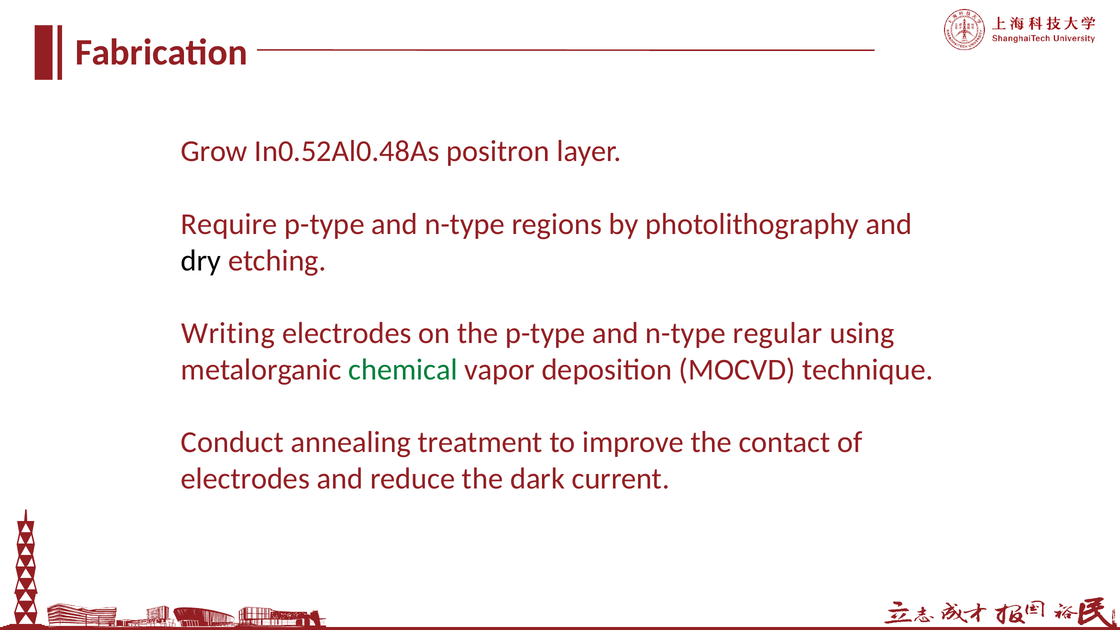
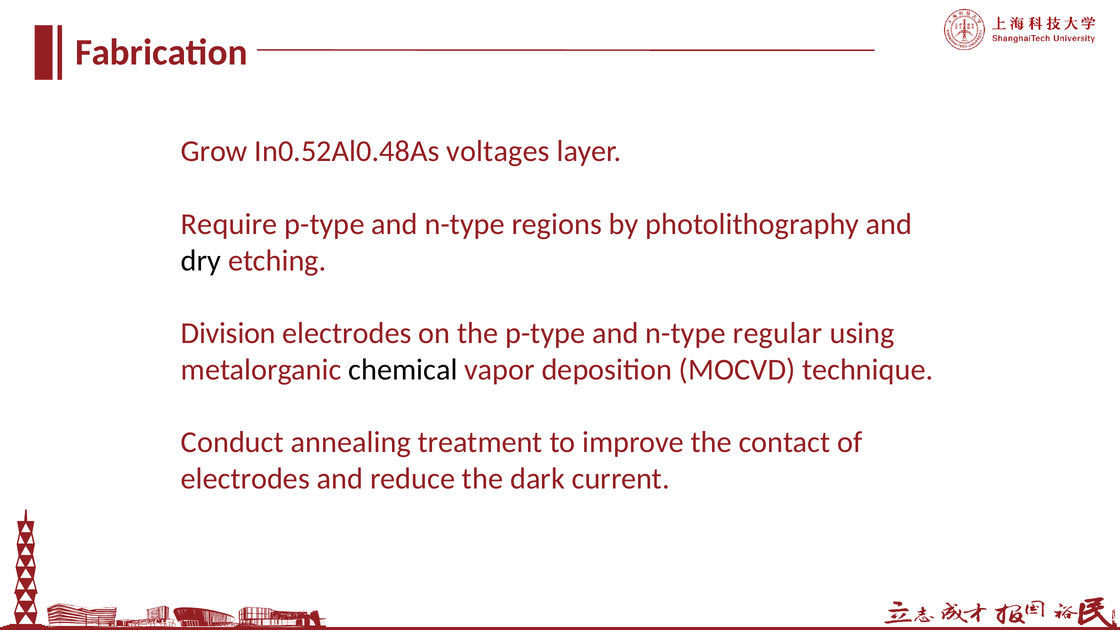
positron: positron -> voltages (498, 151)
Writing: Writing -> Division (228, 333)
chemical colour: green -> black (403, 370)
